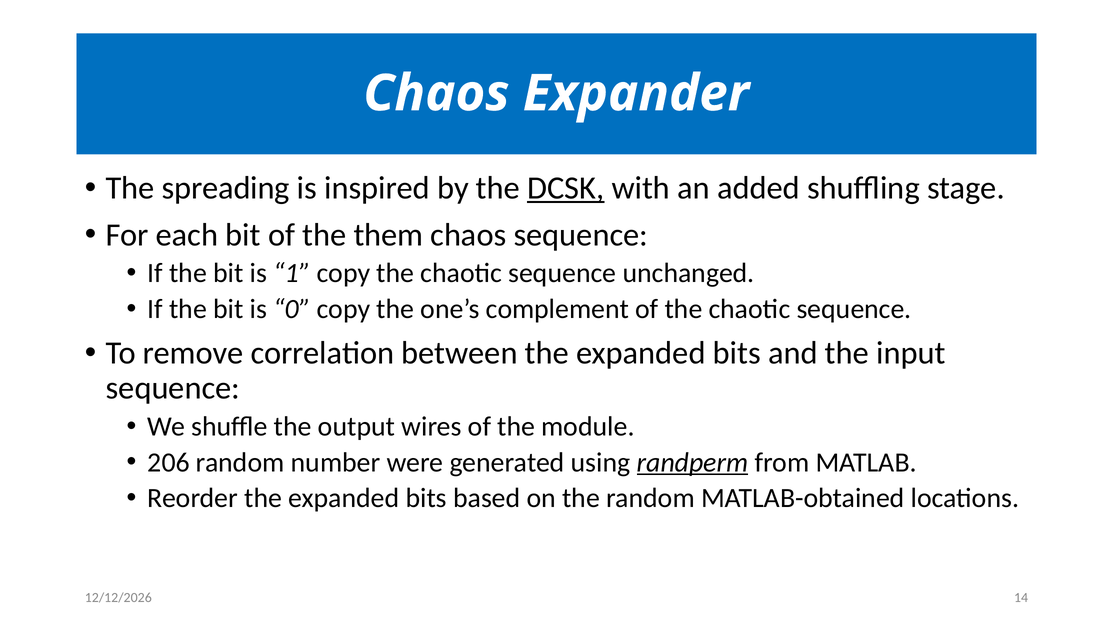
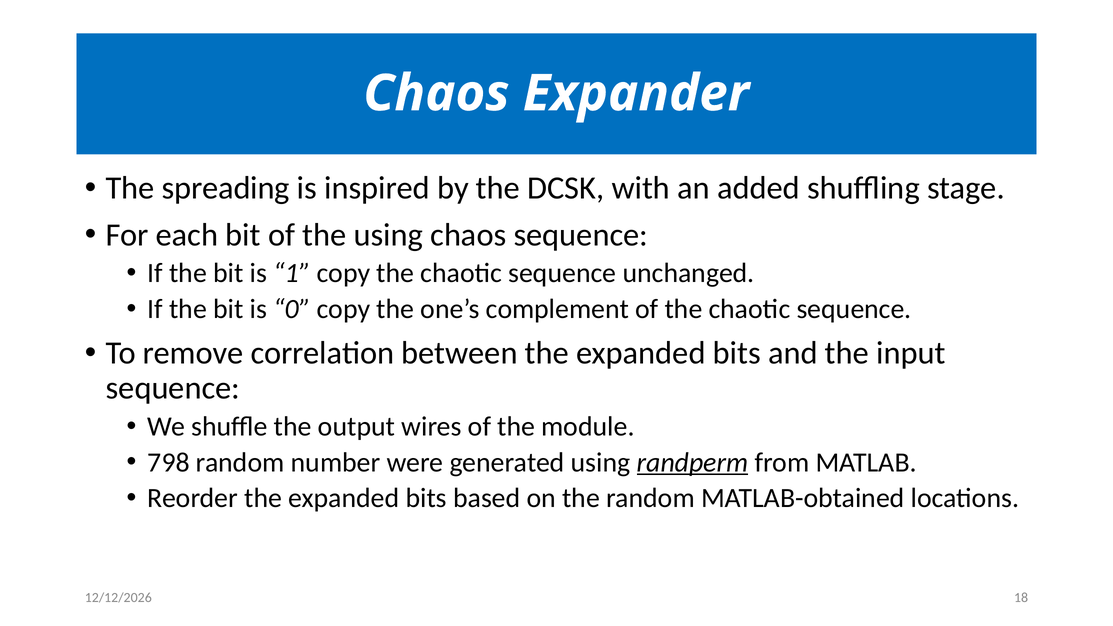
DCSK underline: present -> none (566, 188)
the them: them -> using (388, 235)
206: 206 -> 798 (169, 462)
14: 14 -> 18 (1021, 598)
